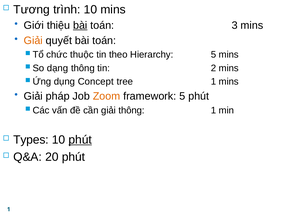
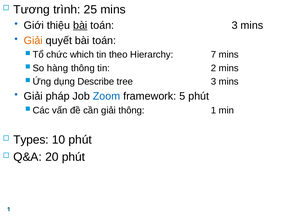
trình 10: 10 -> 25 (90, 9)
thuộc: thuộc -> which (82, 55)
Hierarchy 5: 5 -> 7 (213, 55)
dạng: dạng -> hàng (58, 68)
Concept: Concept -> Describe (96, 82)
tree 1: 1 -> 3 (213, 82)
Zoom colour: orange -> blue (107, 96)
phút underline: present -> none (80, 140)
